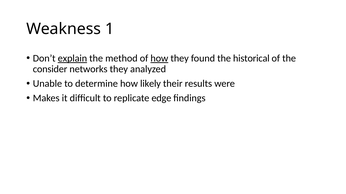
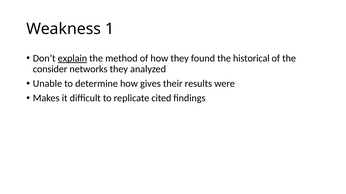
how underline: present -> none (159, 58)
likely: likely -> gives (150, 84)
edge: edge -> cited (161, 98)
